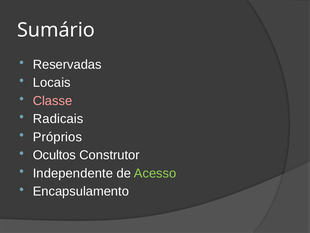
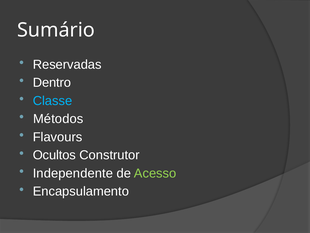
Locais: Locais -> Dentro (52, 83)
Classe colour: pink -> light blue (53, 101)
Radicais: Radicais -> Métodos (58, 119)
Próprios: Próprios -> Flavours (58, 137)
